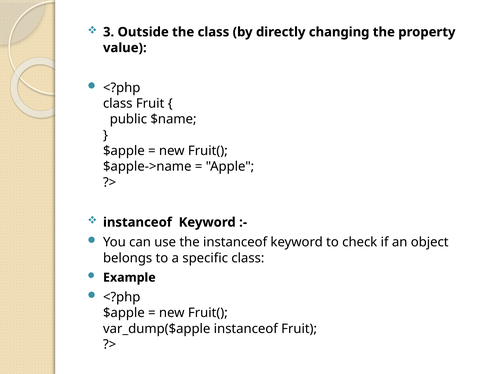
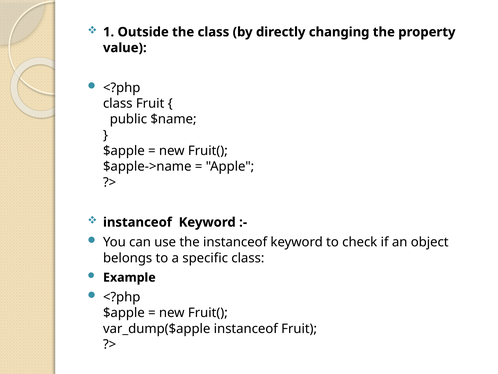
3: 3 -> 1 (109, 32)
